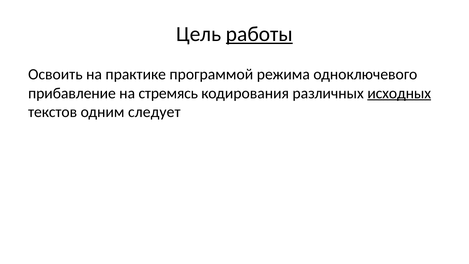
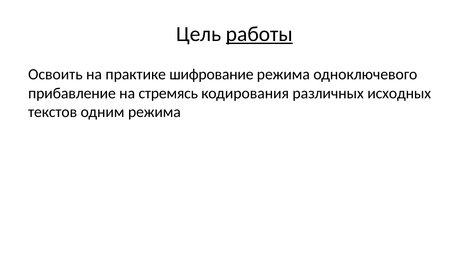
программой: программой -> шифрование (211, 74)
исходных underline: present -> none (399, 93)
одним следует: следует -> режима (154, 112)
